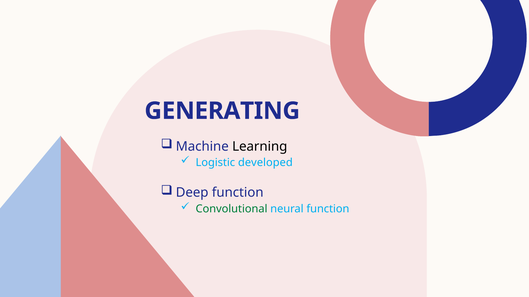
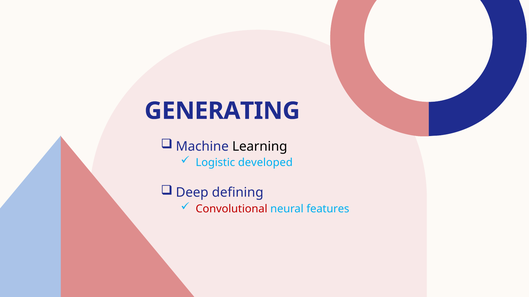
Deep function: function -> defining (238, 193)
Convolutional colour: green -> red (232, 209)
neural function: function -> features (328, 209)
